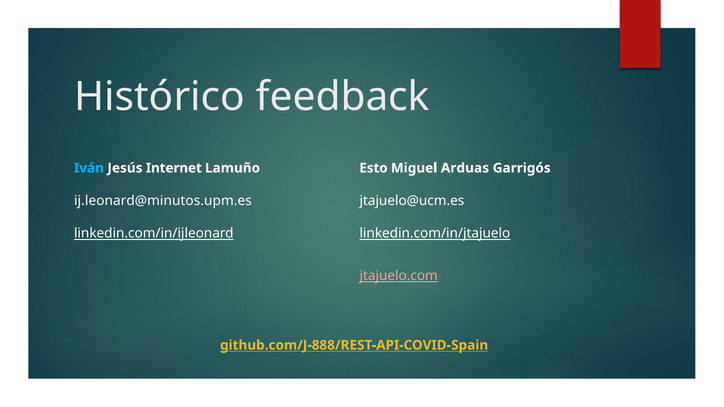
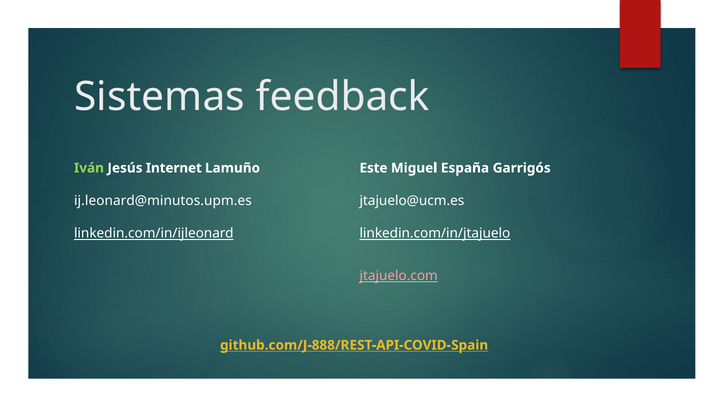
Histórico: Histórico -> Sistemas (159, 97)
Iván colour: light blue -> light green (89, 168)
Esto: Esto -> Este (374, 168)
Arduas: Arduas -> España (465, 168)
